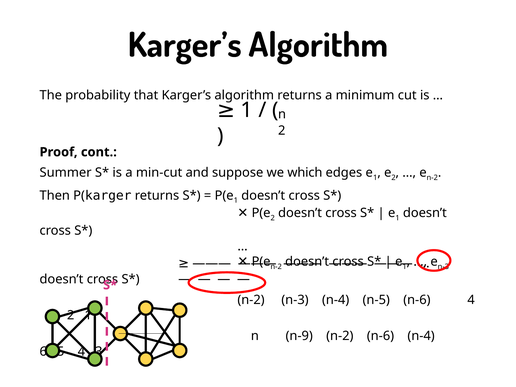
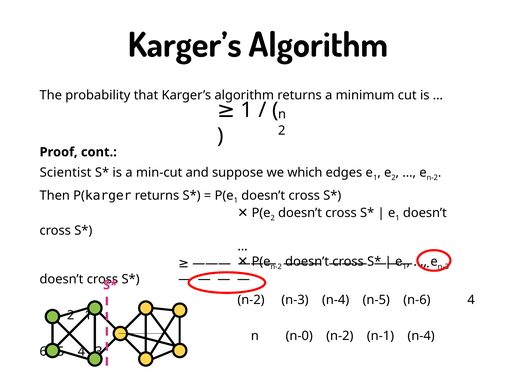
Summer: Summer -> Scientist (66, 173)
n-9: n-9 -> n-0 (299, 336)
n-2 n-6: n-6 -> n-1 (380, 336)
